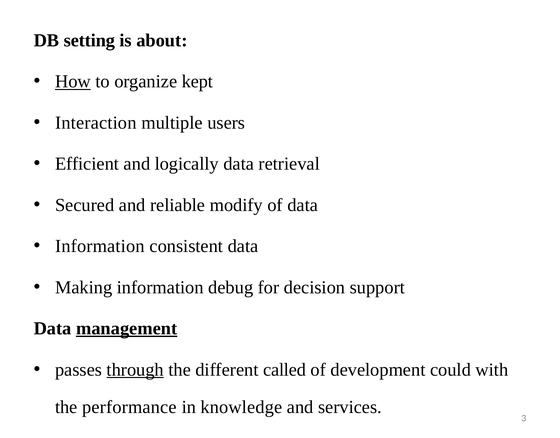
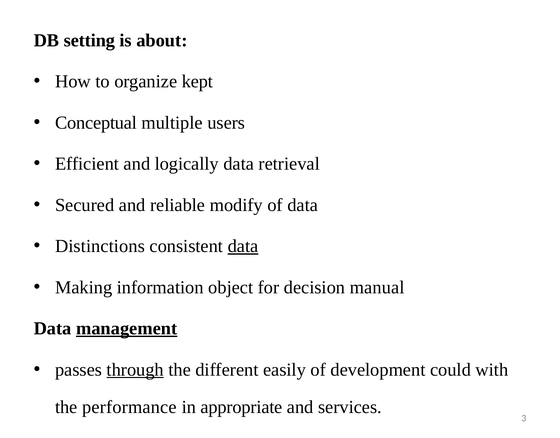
How underline: present -> none (73, 81)
Interaction: Interaction -> Conceptual (96, 123)
Information: Information -> Distinctions (100, 246)
data underline: none -> present (243, 246)
debug: debug -> object (231, 287)
support: support -> manual (377, 287)
called: called -> easily (285, 370)
knowledge: knowledge -> appropriate (242, 407)
